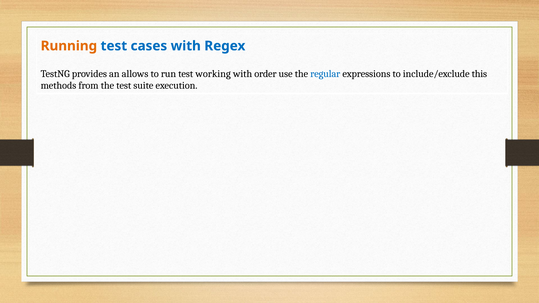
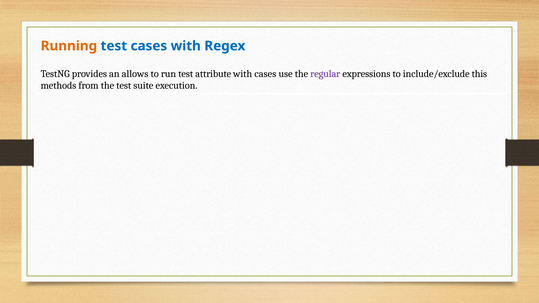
working: working -> attribute (213, 74)
with order: order -> cases (265, 74)
regular colour: blue -> purple (325, 74)
